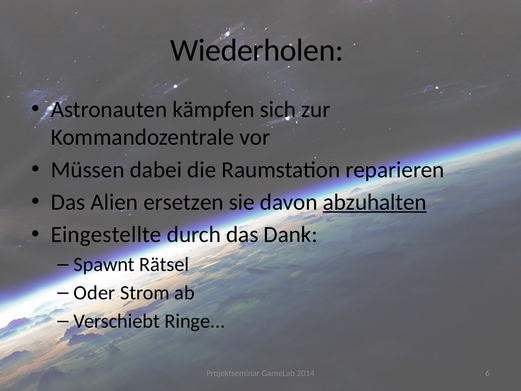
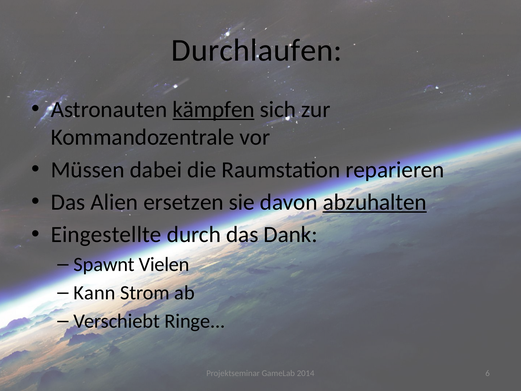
Wiederholen: Wiederholen -> Durchlaufen (257, 50)
kämpfen underline: none -> present (214, 109)
Rätsel: Rätsel -> Vielen (164, 264)
Oder: Oder -> Kann (95, 293)
